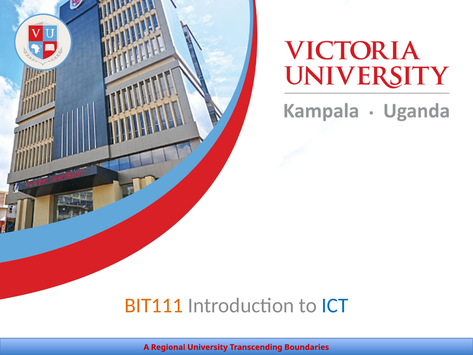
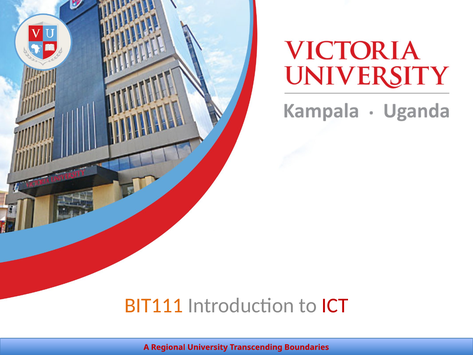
ICT colour: blue -> red (335, 306)
